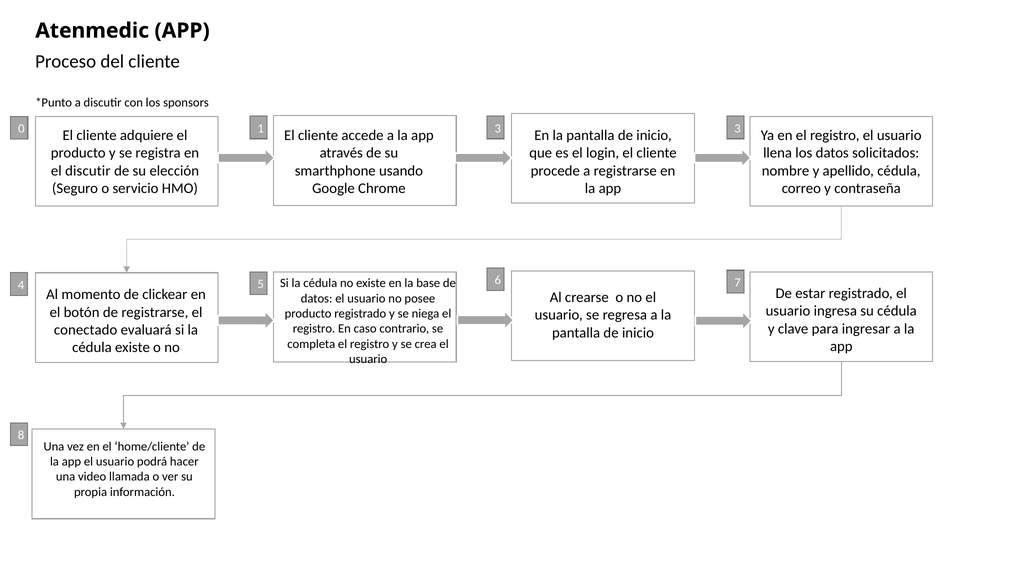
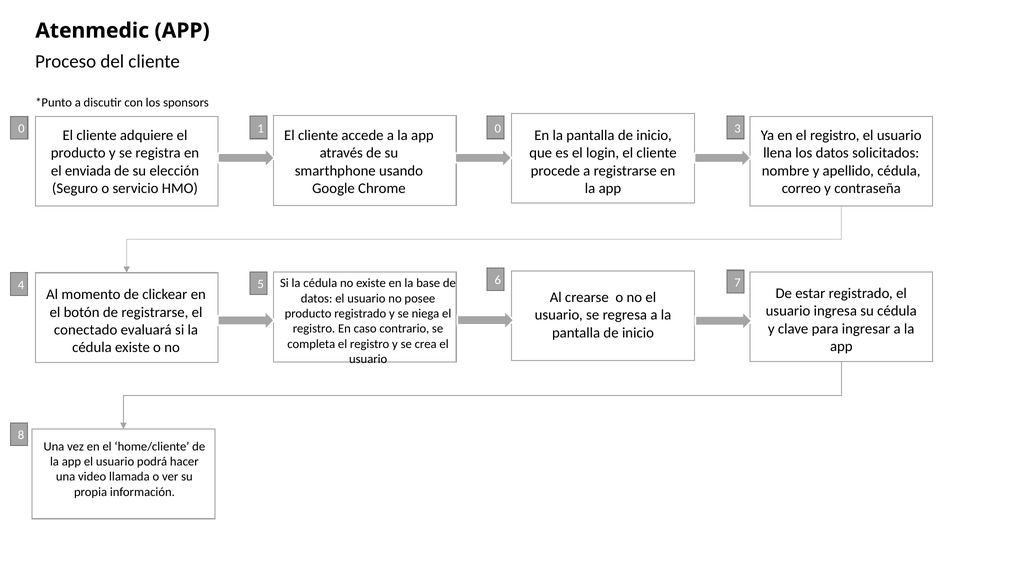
1 3: 3 -> 0 (498, 128)
el discutir: discutir -> enviada (88, 171)
